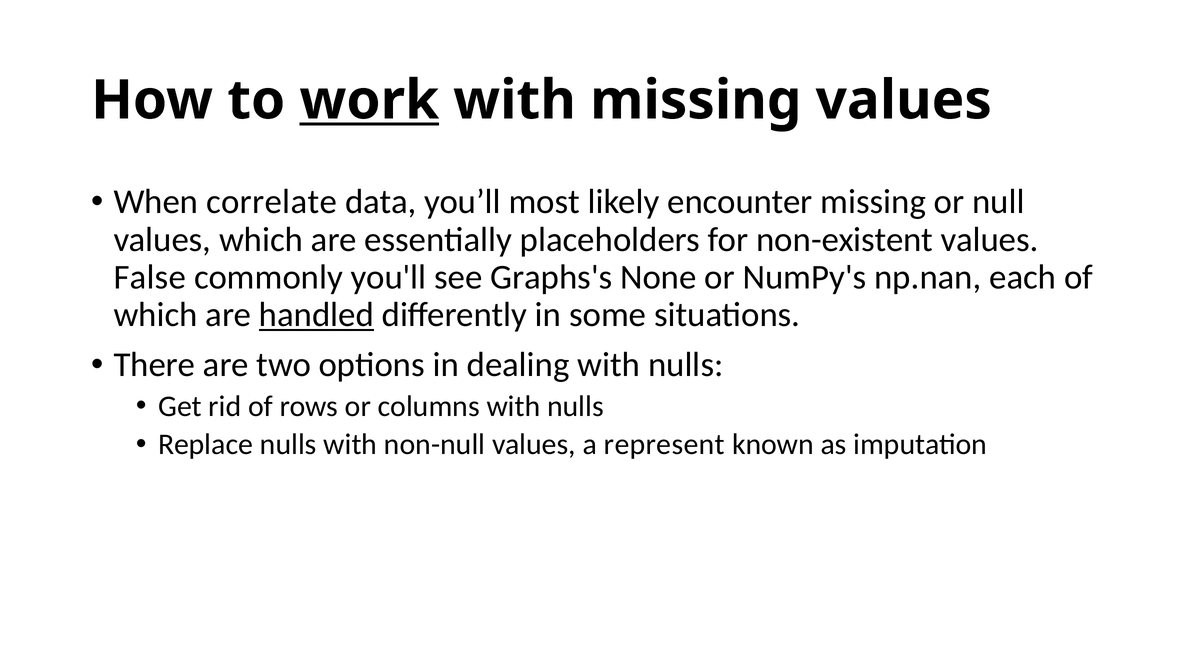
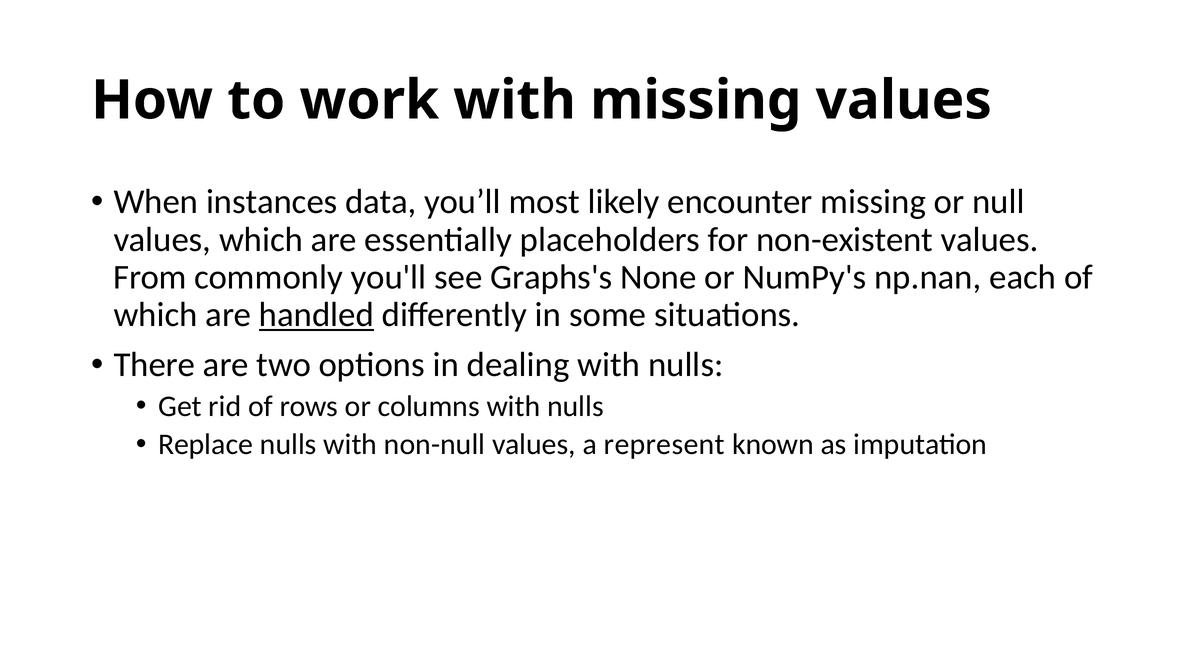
work underline: present -> none (369, 100)
correlate: correlate -> instances (272, 202)
False: False -> From (150, 277)
